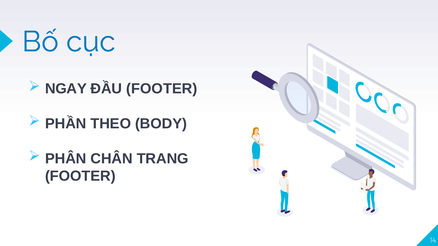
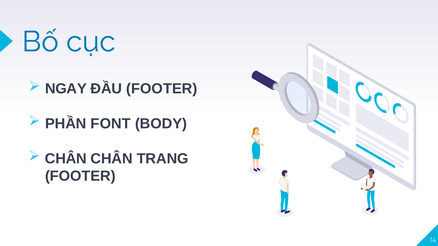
THEO: THEO -> FONT (111, 124)
PHÂN: PHÂN -> CHÂN (66, 159)
